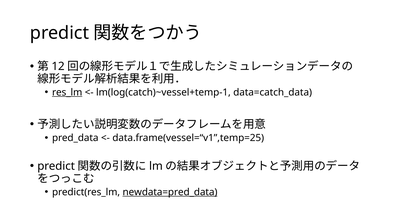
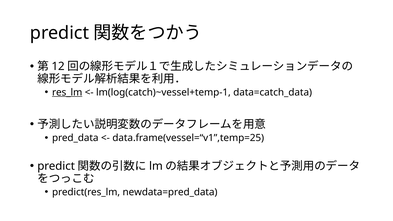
newdata=pred_data underline: present -> none (170, 192)
